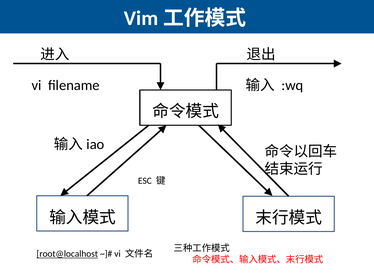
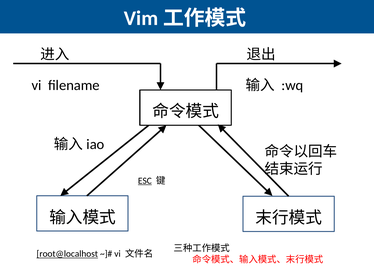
ESC underline: none -> present (145, 181)
